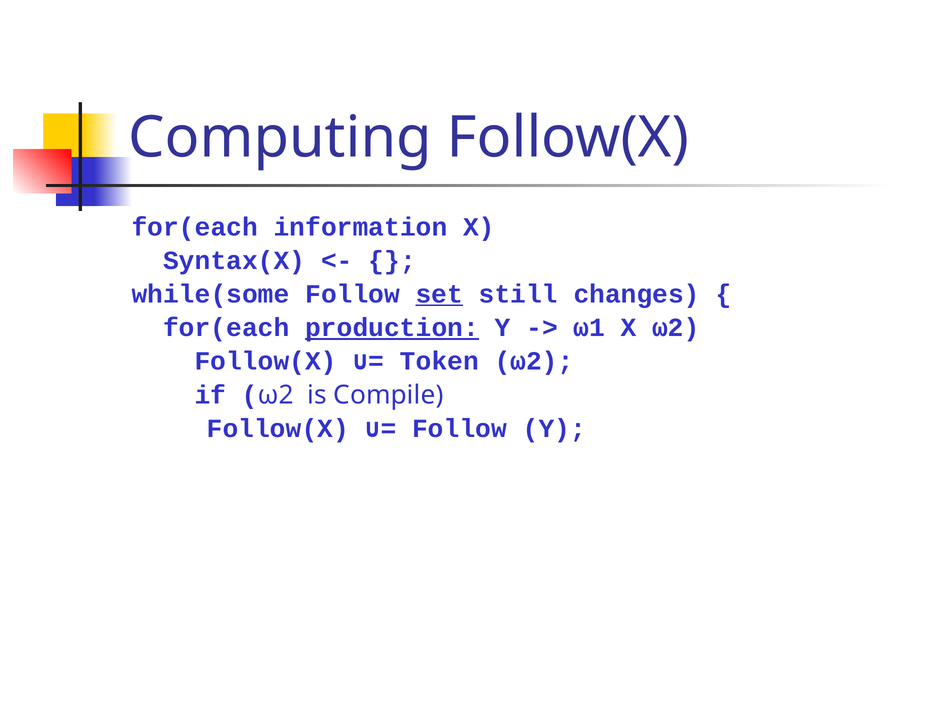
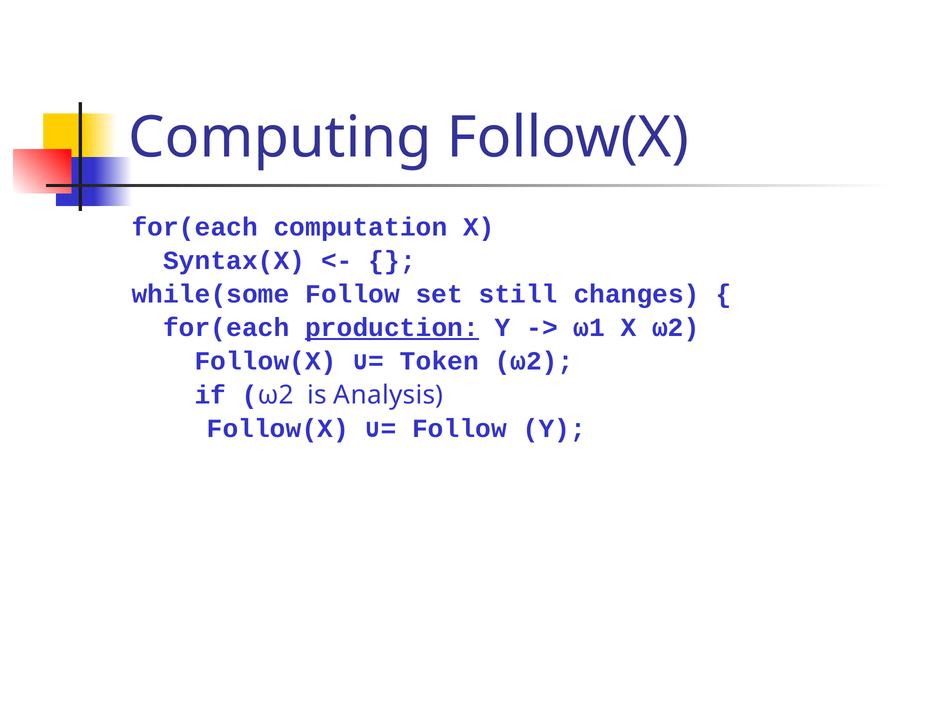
information: information -> computation (361, 227)
set underline: present -> none (439, 294)
Compile: Compile -> Analysis (388, 395)
